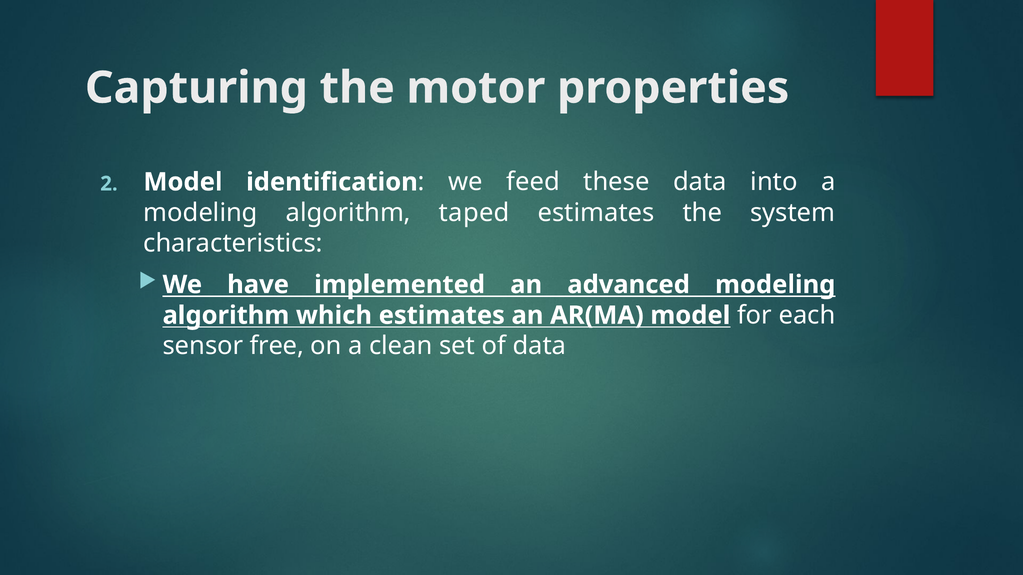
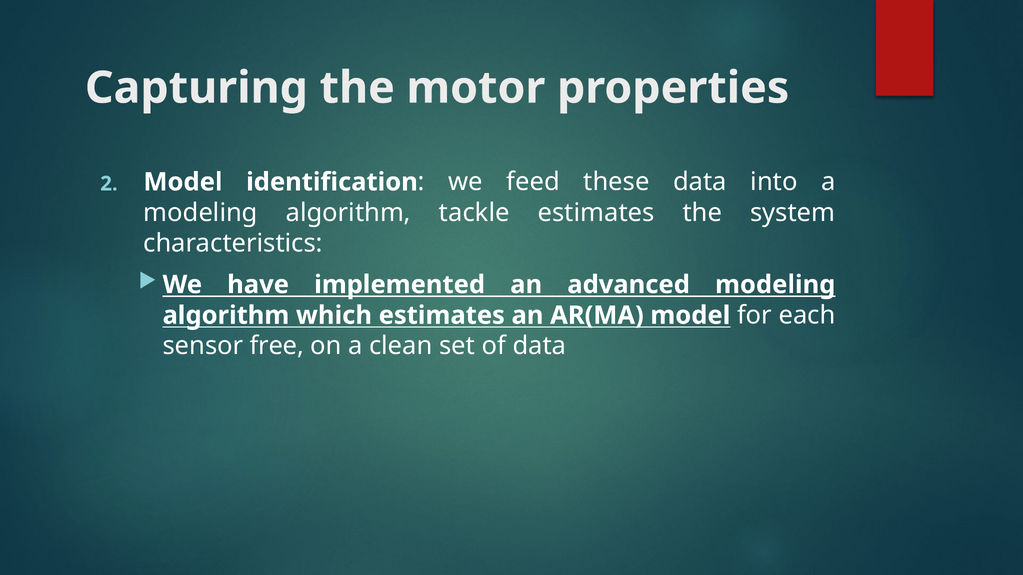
taped: taped -> tackle (474, 213)
